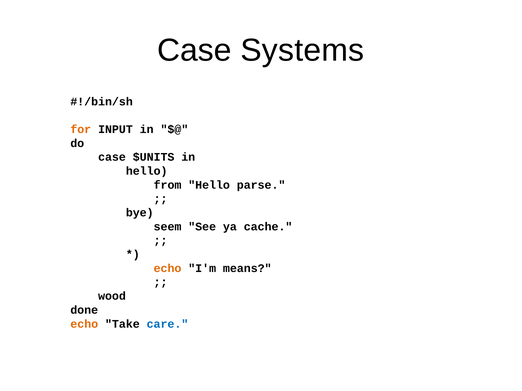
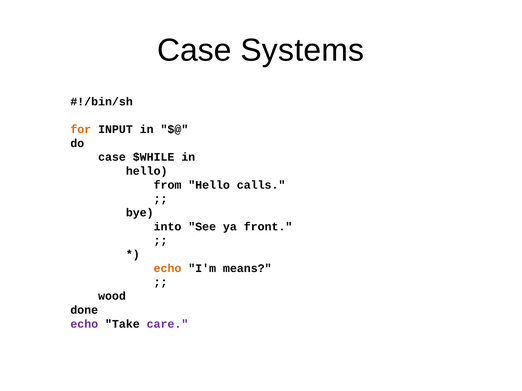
$UNITS: $UNITS -> $WHILE (154, 157)
parse: parse -> calls (261, 185)
seem: seem -> into (168, 227)
cache: cache -> front (268, 227)
echo colour: orange -> purple (84, 324)
care colour: blue -> purple (167, 324)
